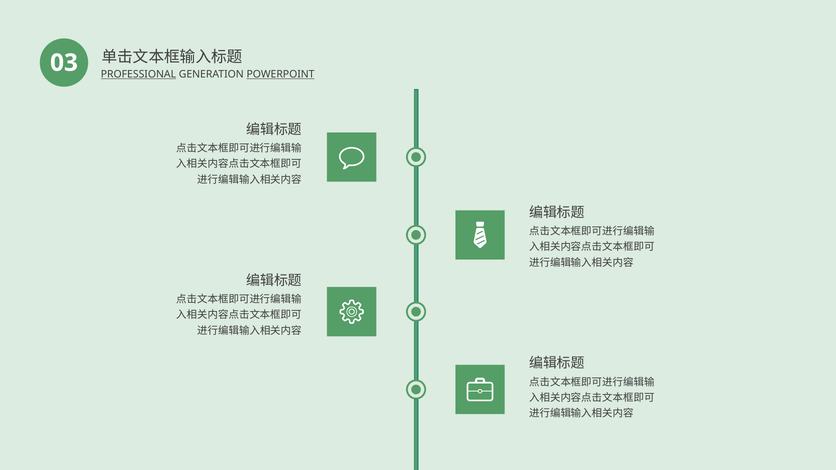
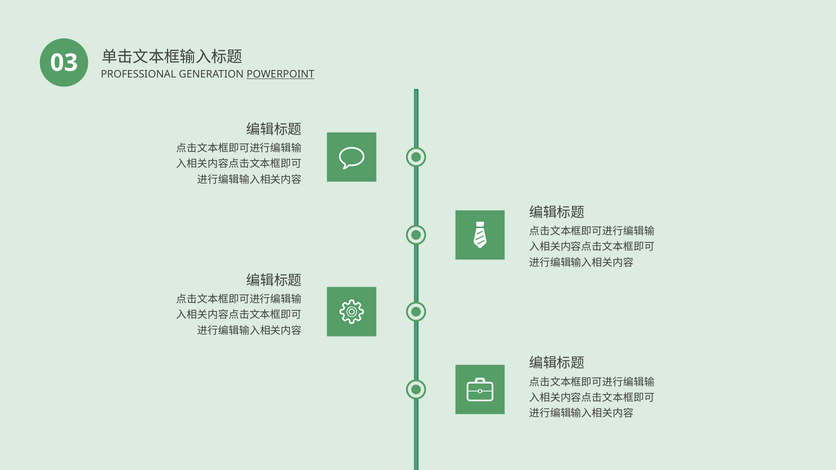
PROFESSIONAL underline: present -> none (138, 74)
